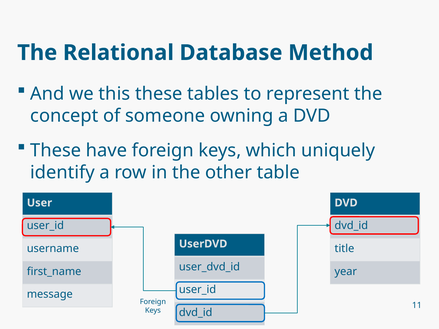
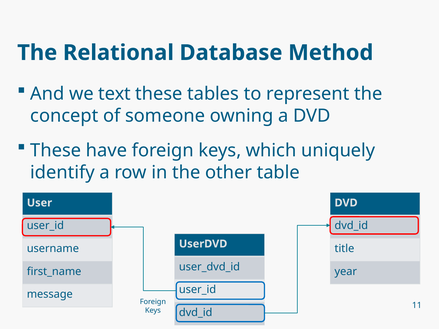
this: this -> text (115, 94)
